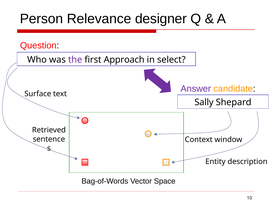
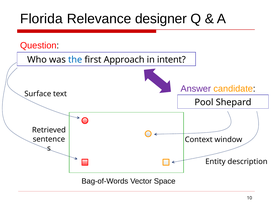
Person: Person -> Florida (41, 19)
the colour: purple -> blue (75, 60)
select: select -> intent (171, 60)
Sally: Sally -> Pool (204, 102)
